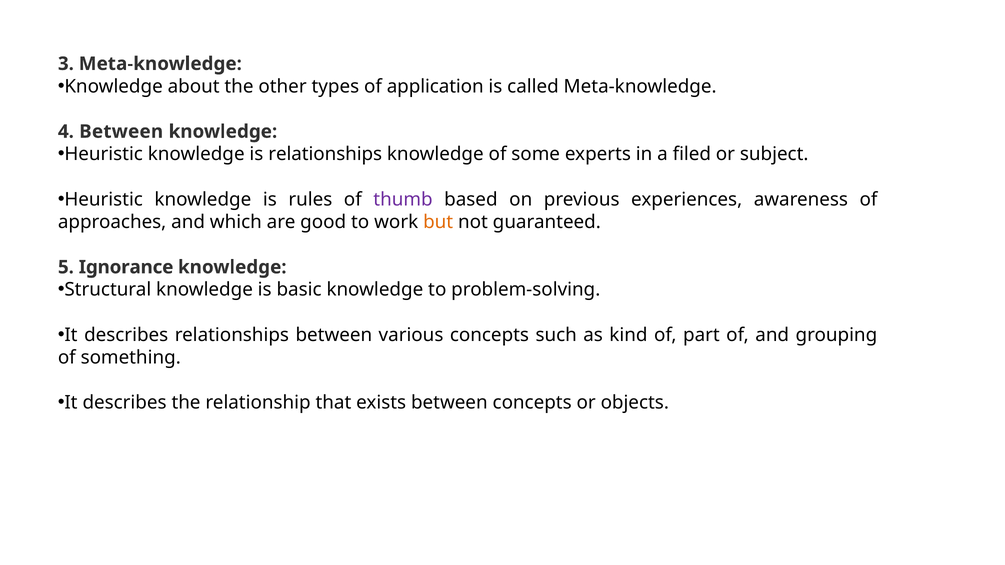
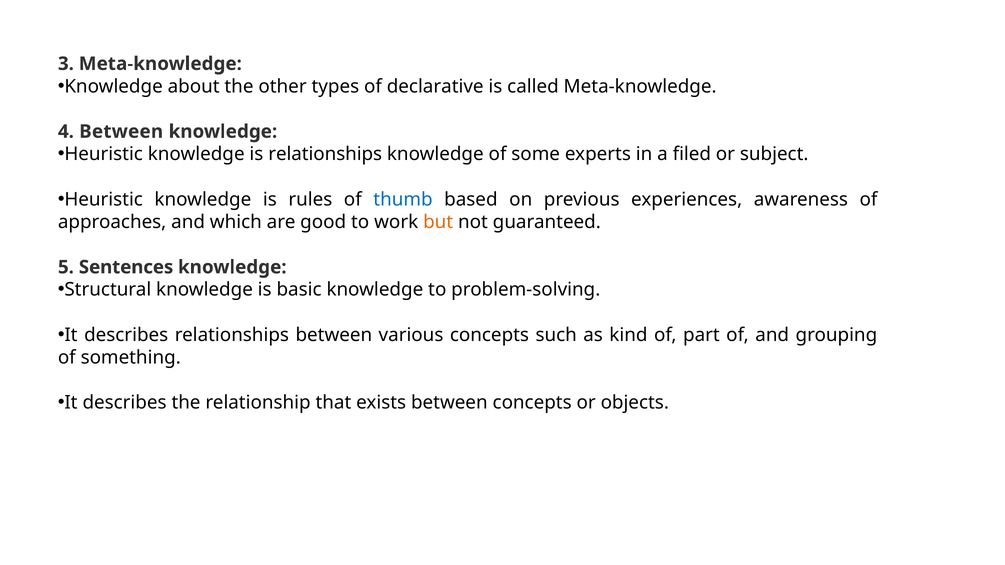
application: application -> declarative (435, 86)
thumb colour: purple -> blue (403, 199)
Ignorance: Ignorance -> Sentences (126, 267)
